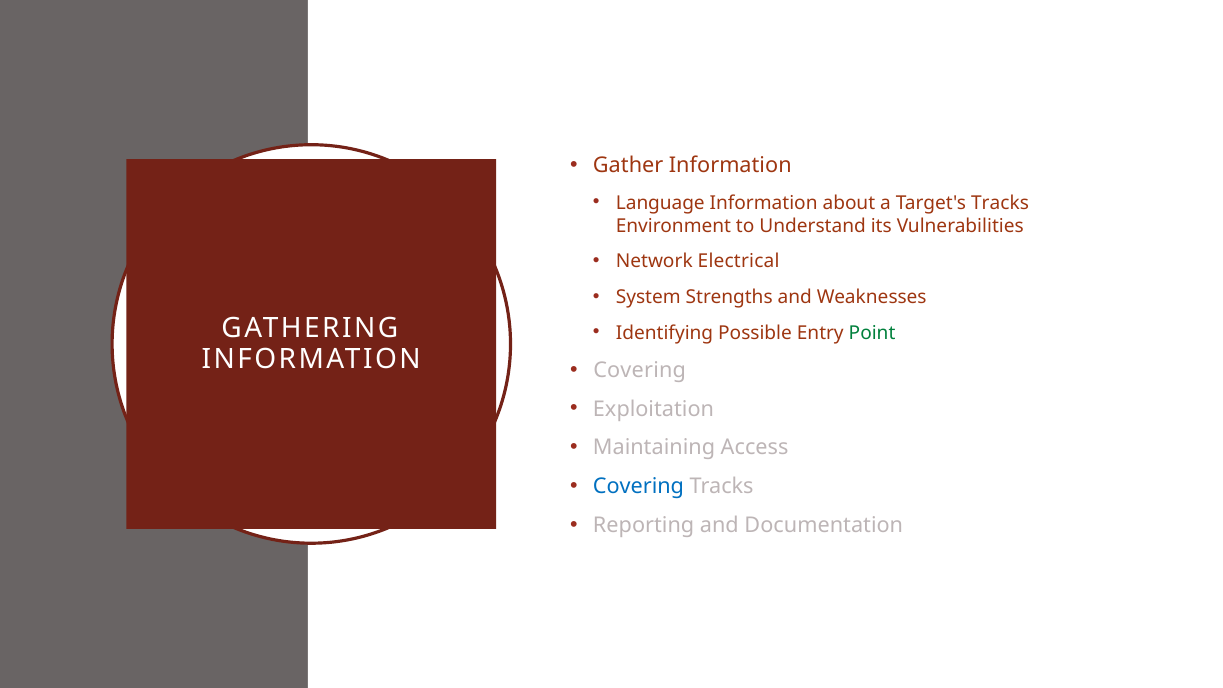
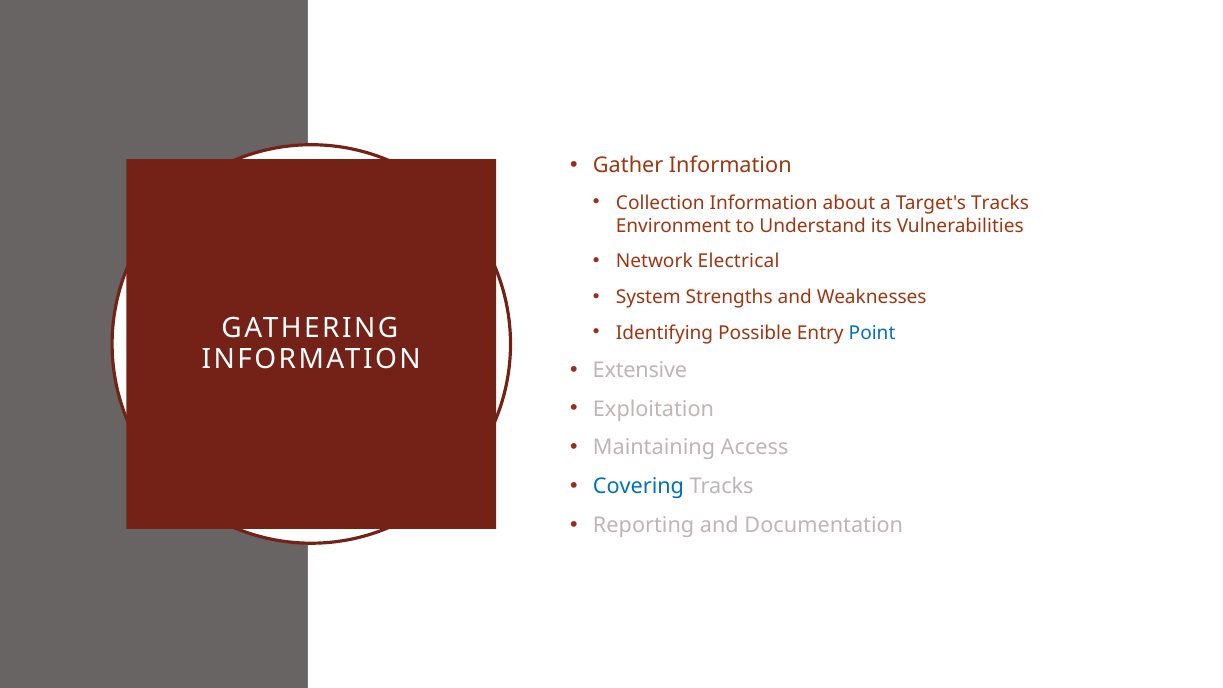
Language: Language -> Collection (660, 203)
Point colour: green -> blue (872, 333)
Covering: Covering -> Extensive (640, 370)
